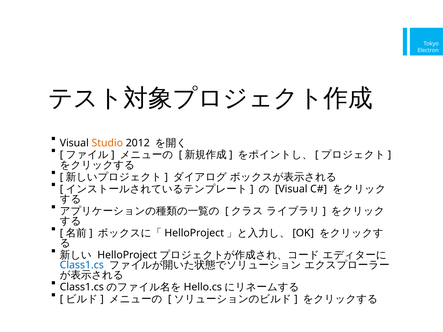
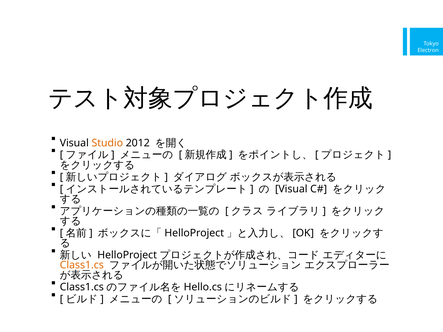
Class1.cs colour: blue -> orange (82, 265)
